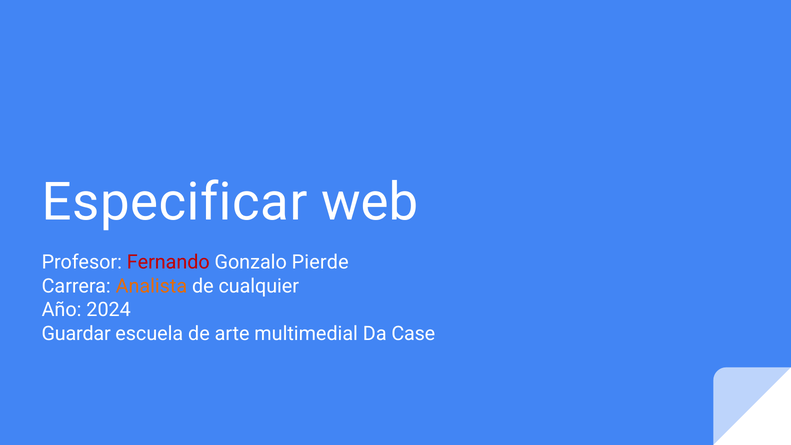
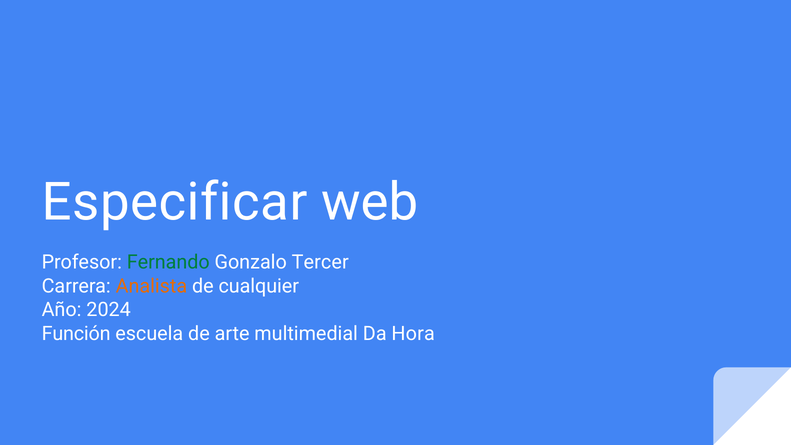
Fernando colour: red -> green (168, 262)
Pierde: Pierde -> Tercer (320, 262)
Guardar: Guardar -> Función (76, 334)
Case: Case -> Hora (413, 334)
